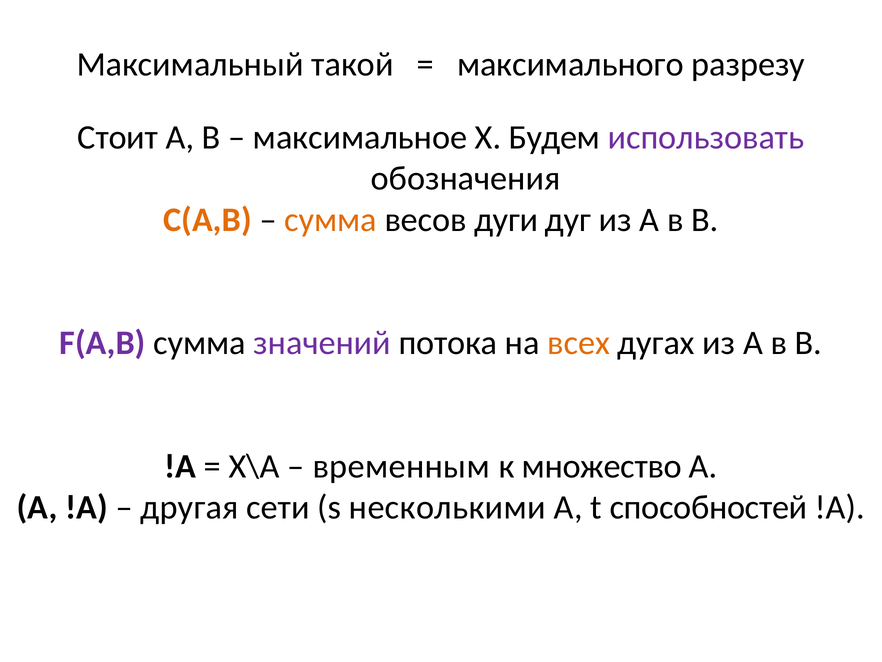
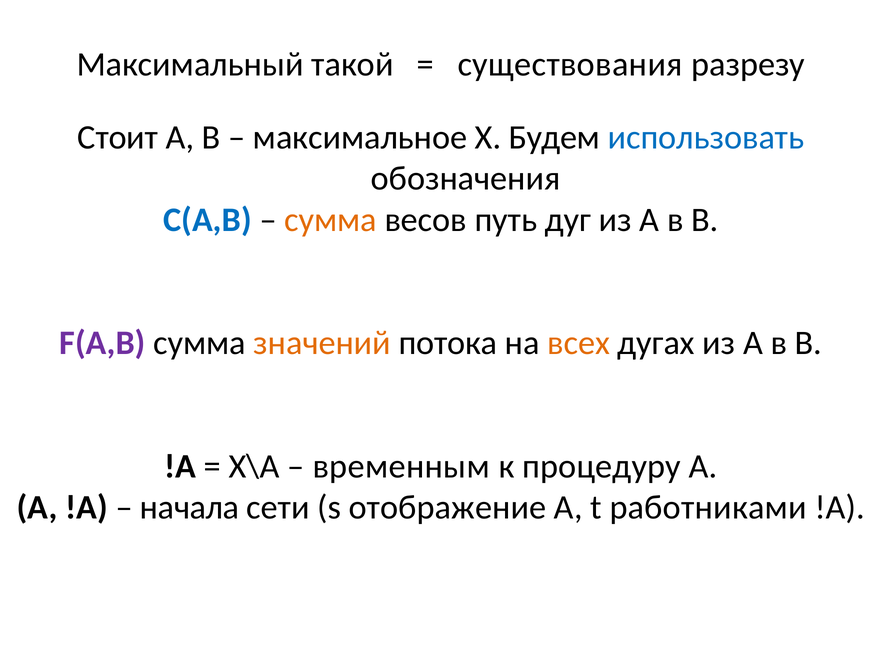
максимального: максимального -> существования (570, 64)
использовать colour: purple -> blue (706, 137)
C(A,B colour: orange -> blue (207, 220)
дуги: дуги -> путь (506, 220)
значений colour: purple -> orange (322, 343)
множество: множество -> процедуру (602, 466)
другая: другая -> начала (190, 507)
несколькими: несколькими -> отображение (448, 507)
способностей: способностей -> работниками (708, 507)
